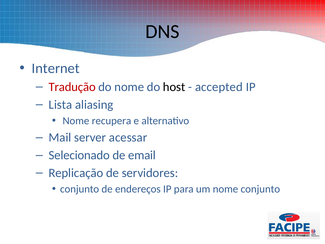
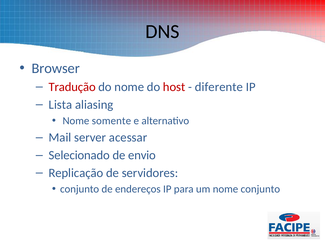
Internet: Internet -> Browser (56, 68)
host colour: black -> red (174, 87)
accepted: accepted -> diferente (219, 87)
recupera: recupera -> somente (111, 121)
email: email -> envio (142, 155)
